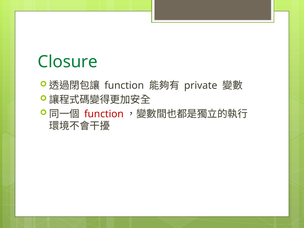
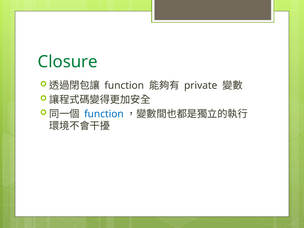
function colour: red -> blue (104, 114)
